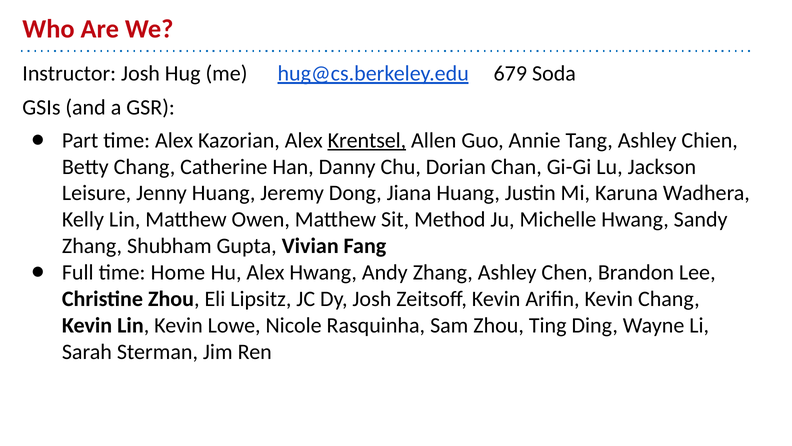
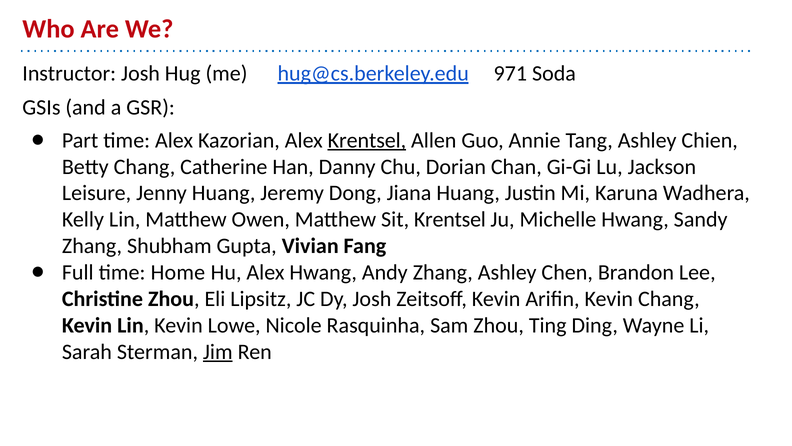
679: 679 -> 971 (510, 74)
Sit Method: Method -> Krentsel (450, 219)
Jim underline: none -> present (218, 351)
